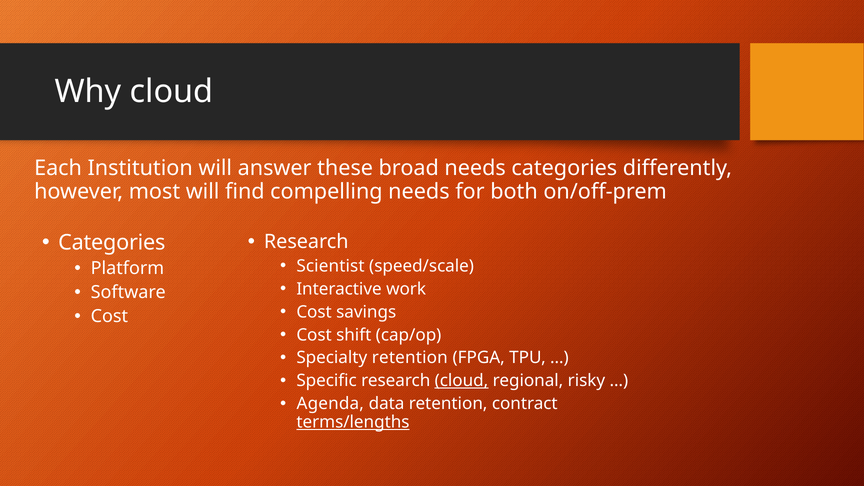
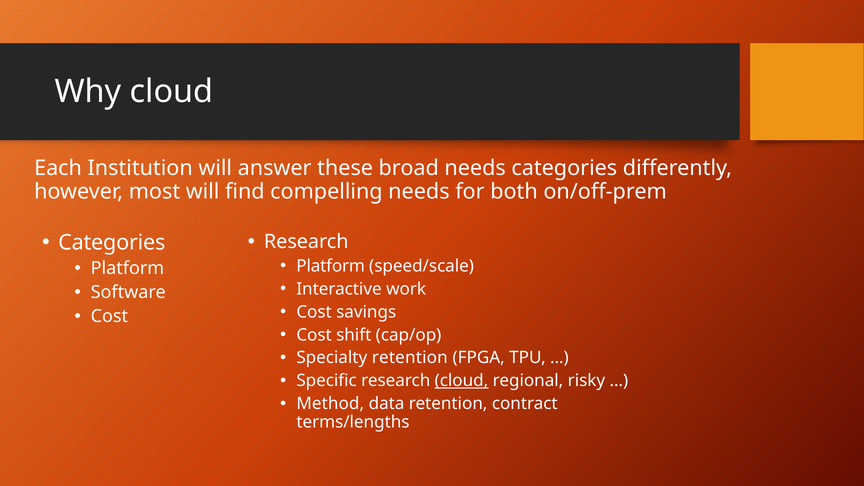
Scientist: Scientist -> Platform (331, 266)
Agenda: Agenda -> Method (330, 404)
terms/lengths underline: present -> none (353, 422)
